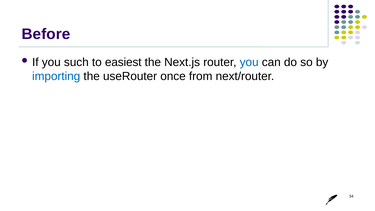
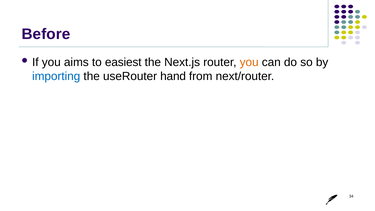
such: such -> aims (76, 62)
you colour: blue -> orange (249, 62)
once: once -> hand (173, 76)
